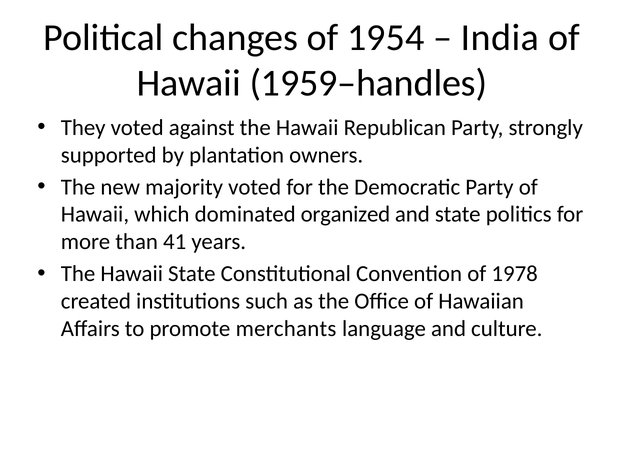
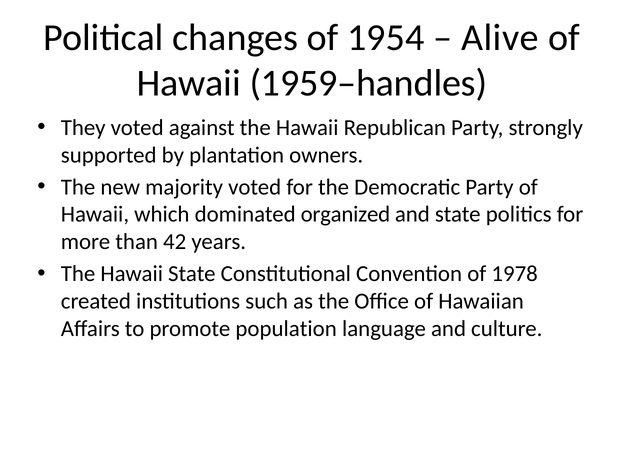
India: India -> Alive (500, 38)
41: 41 -> 42 (175, 242)
merchants: merchants -> population (286, 329)
